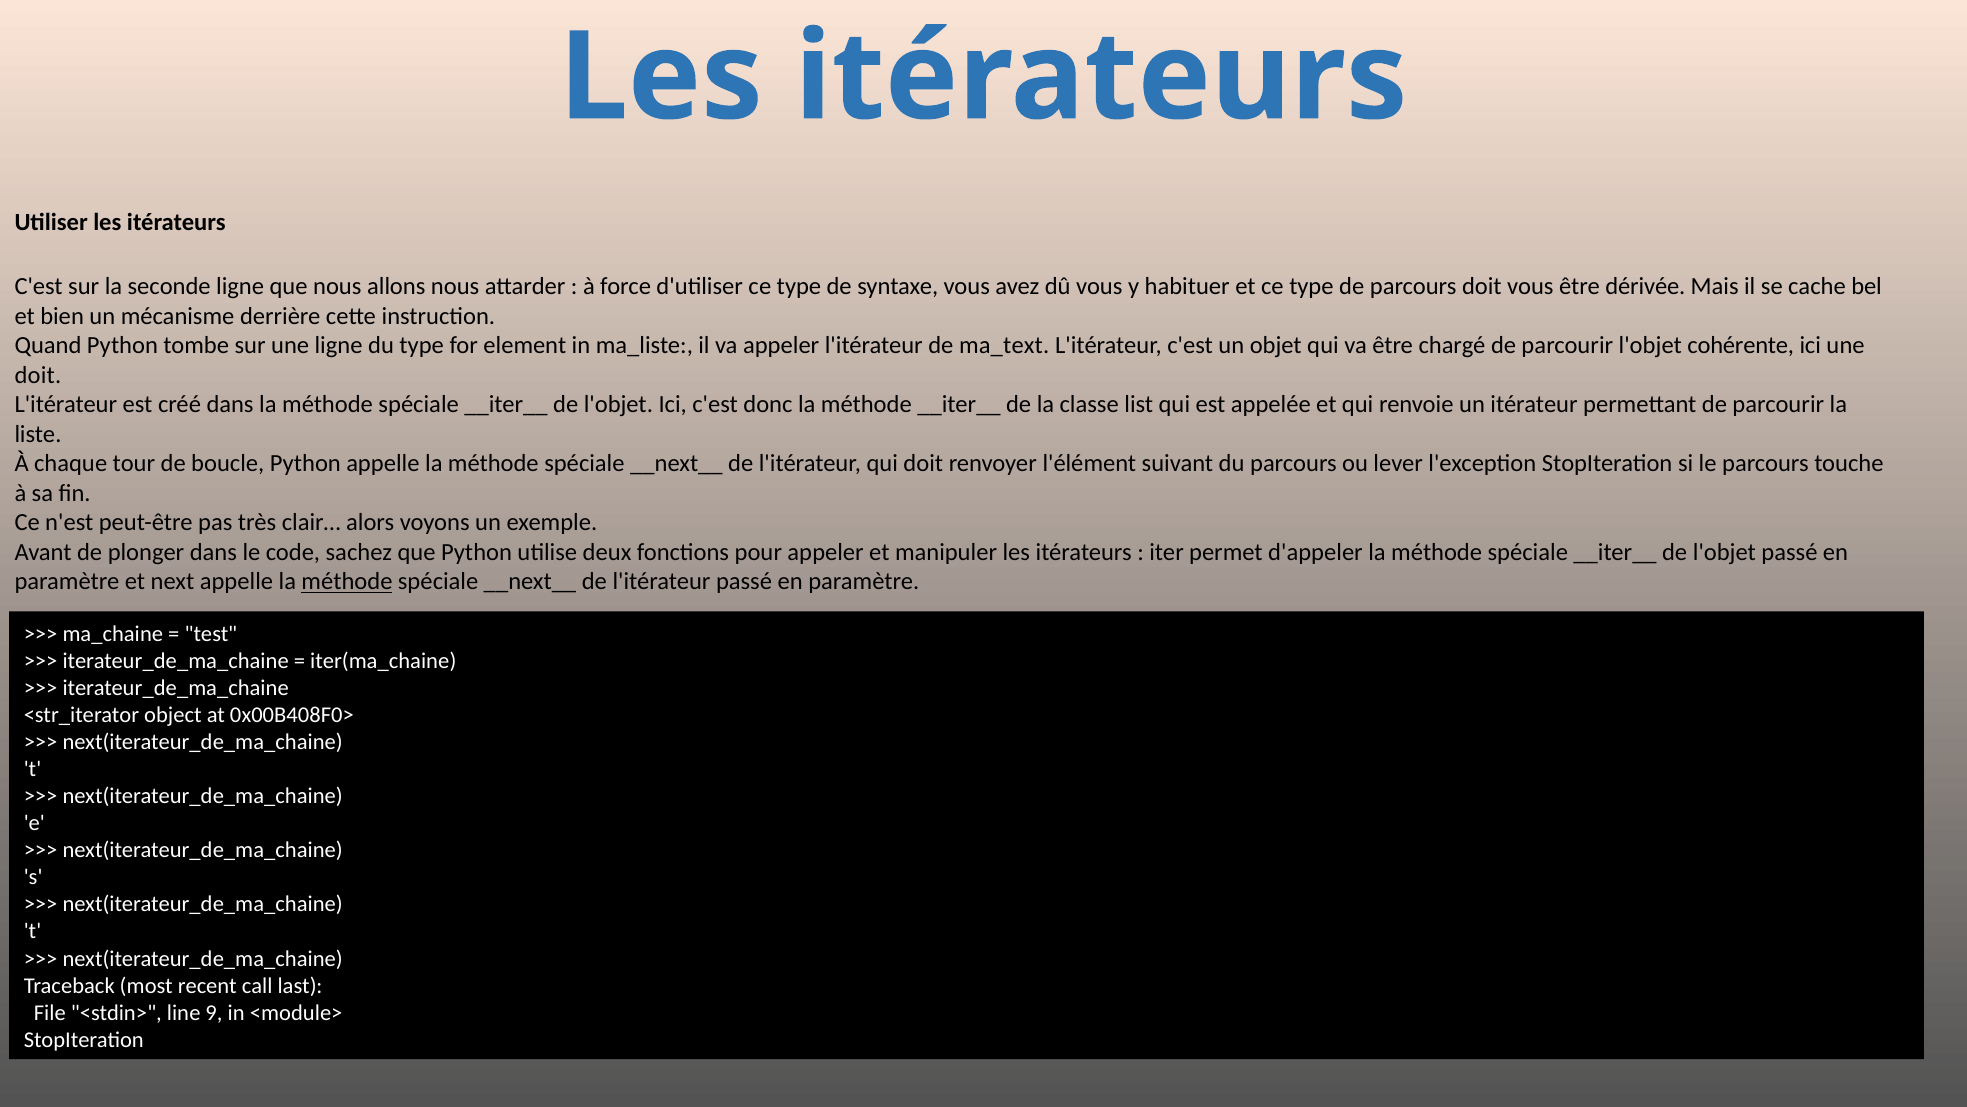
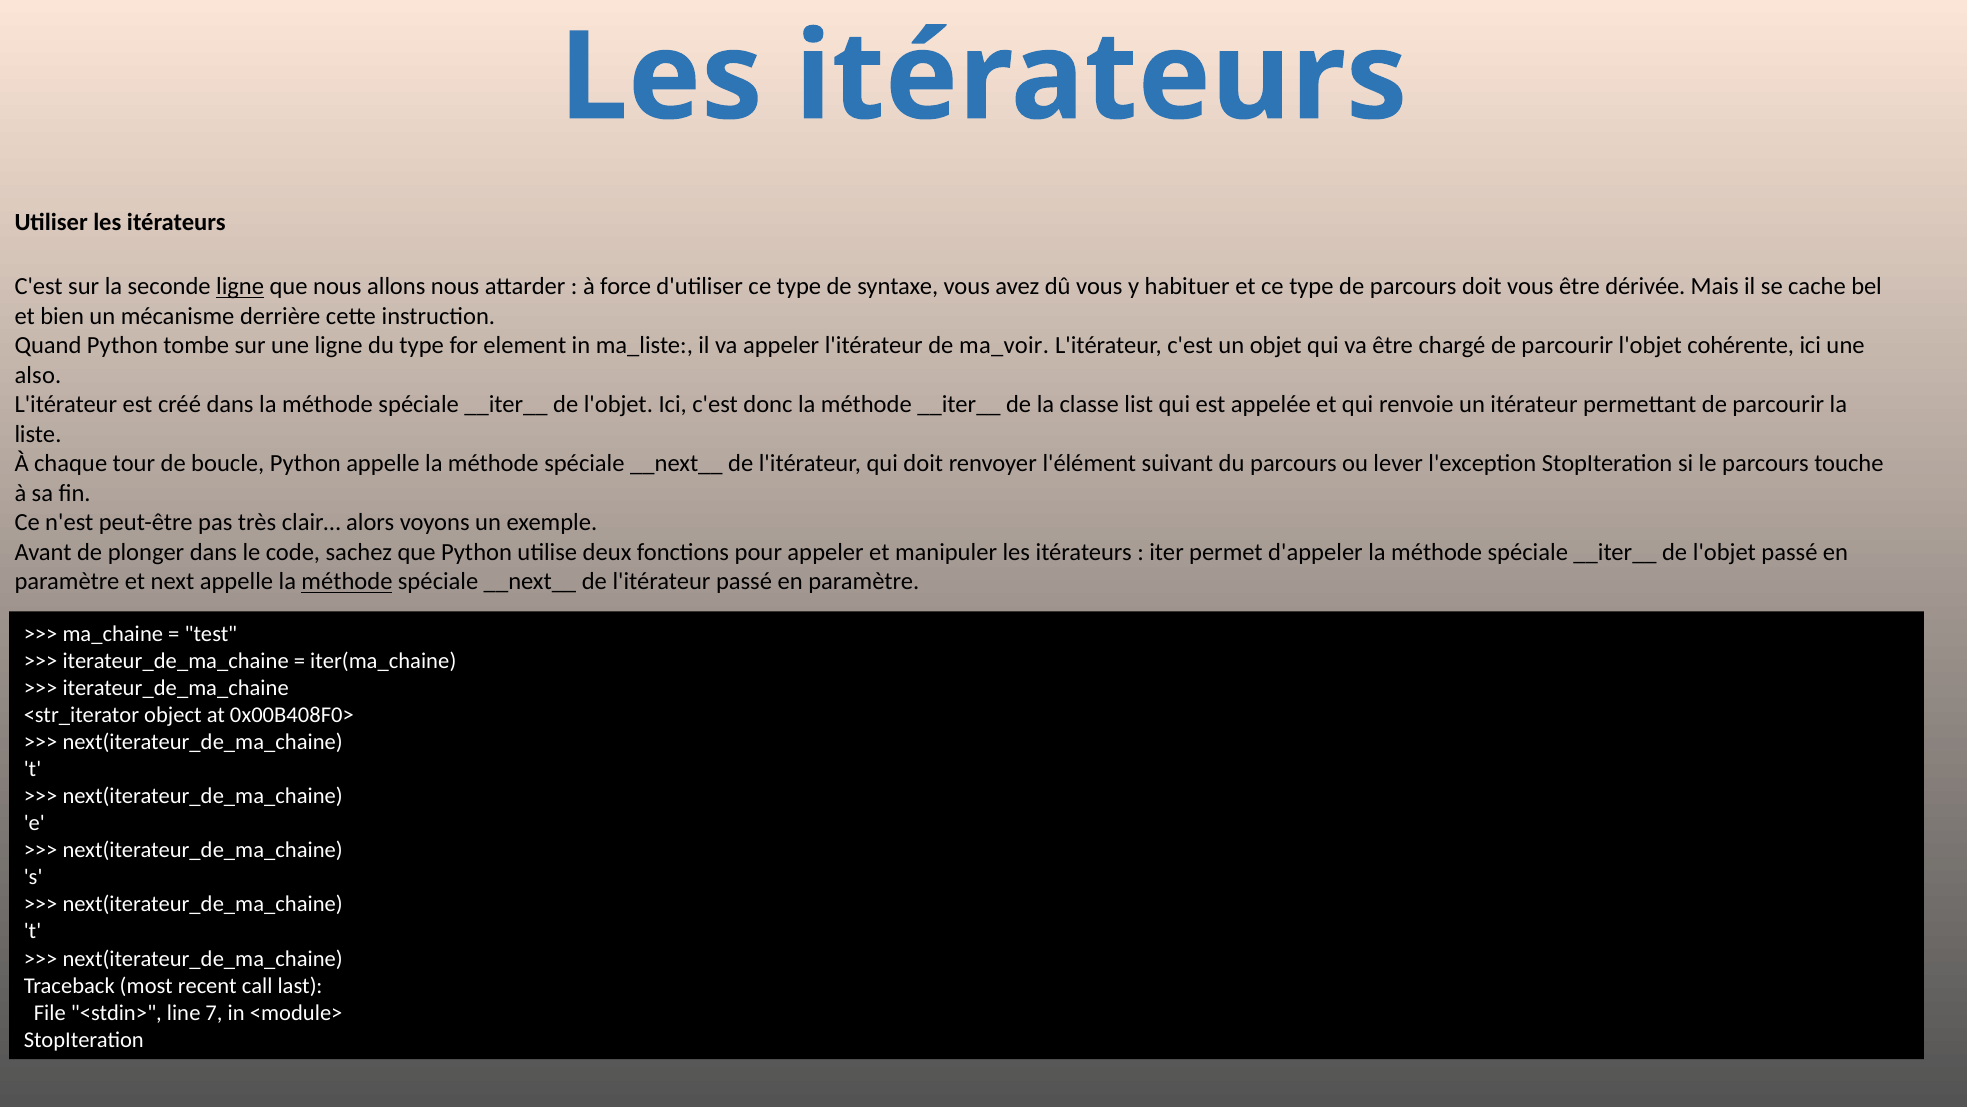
ligne underline: none -> present (240, 287)
ma_text: ma_text -> ma_voir (1004, 346)
doit: doit -> also (38, 375)
9: 9 -> 7 (214, 1012)
